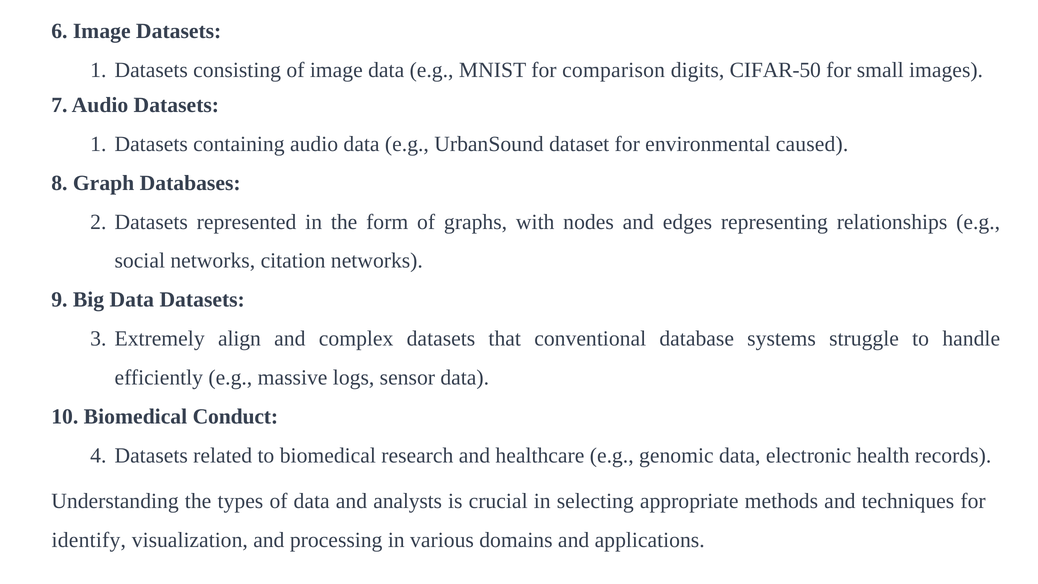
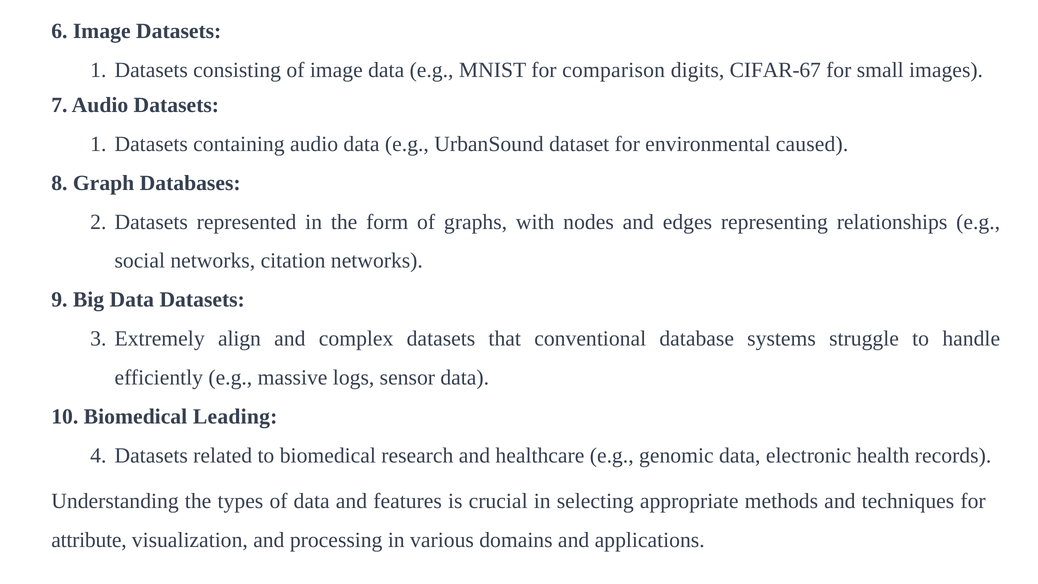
CIFAR-50: CIFAR-50 -> CIFAR-67 (775, 70)
Conduct: Conduct -> Leading (235, 416)
analysts: analysts -> features (408, 501)
identify: identify -> attribute (89, 540)
